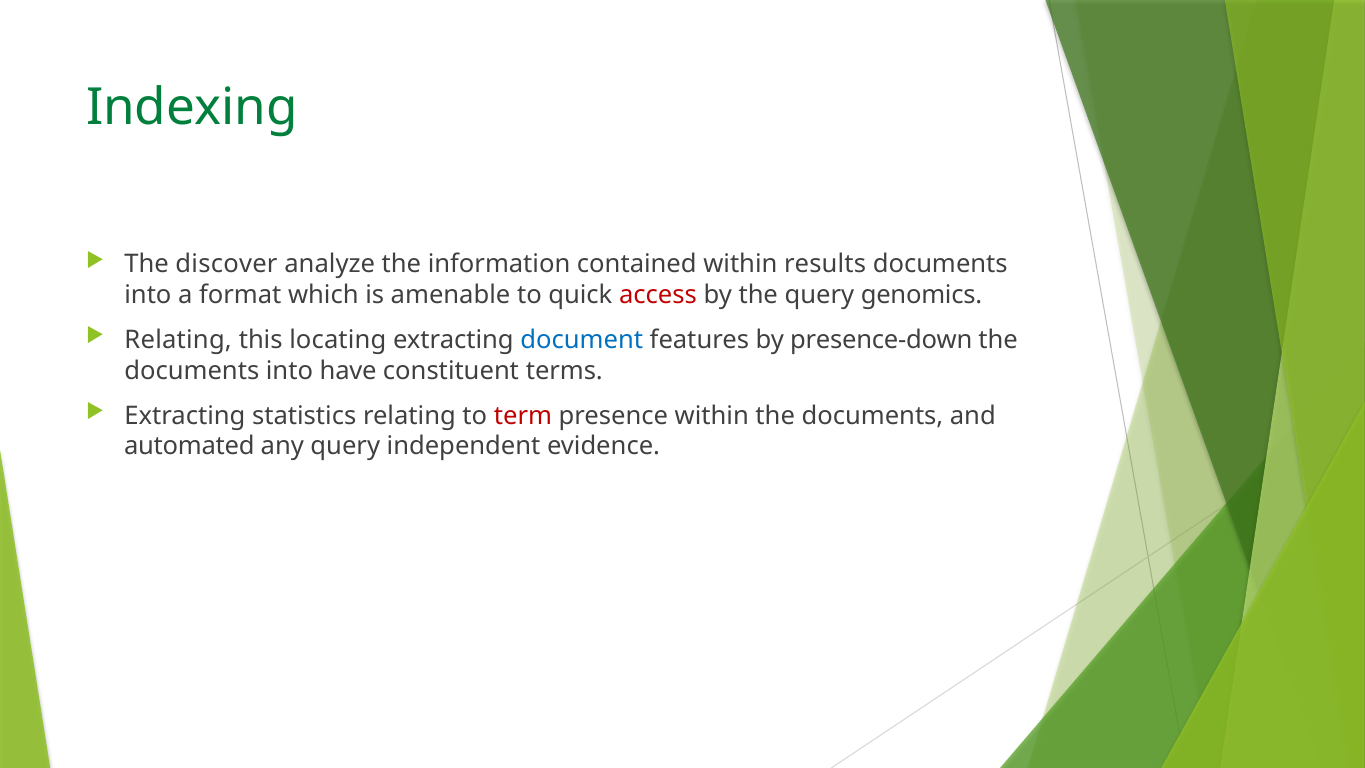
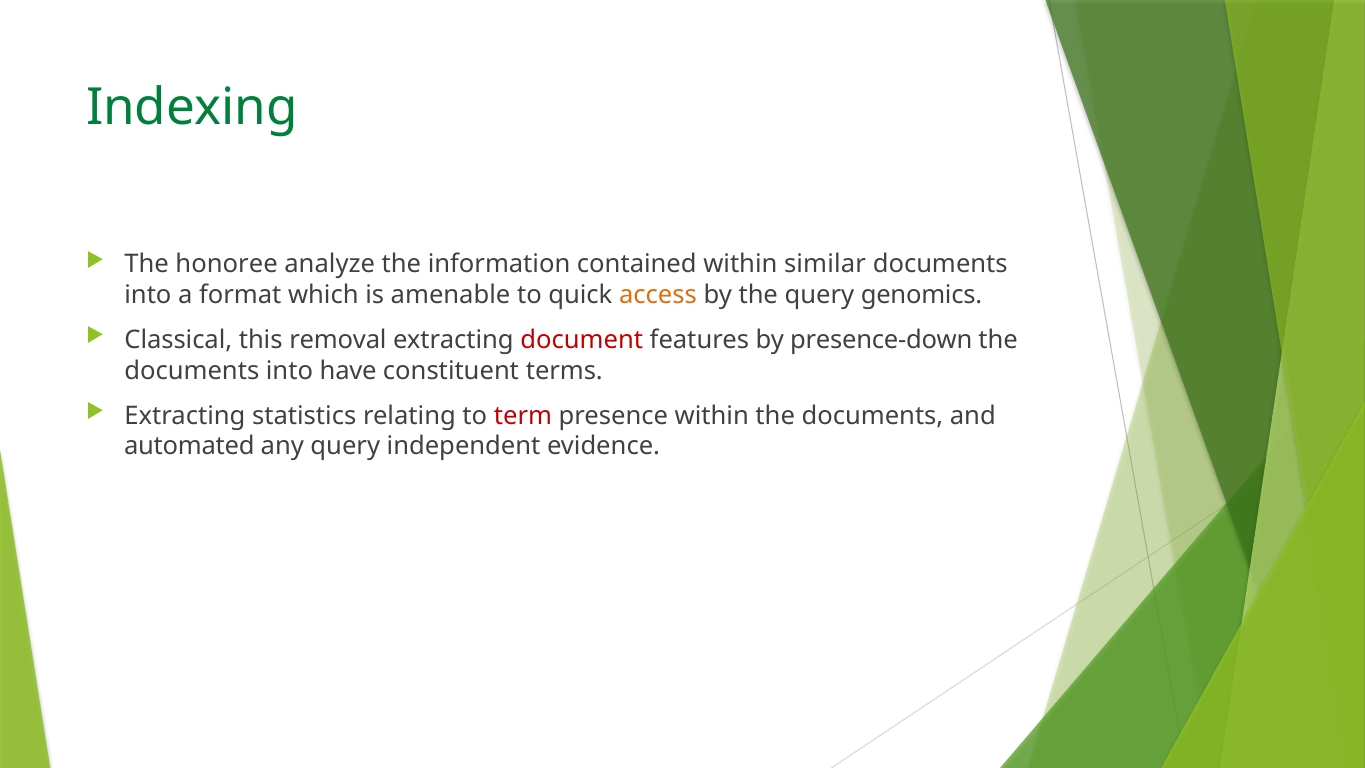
discover: discover -> honoree (227, 264)
results: results -> similar (825, 264)
access colour: red -> orange (658, 295)
Relating: Relating -> Classical (178, 340)
locating: locating -> removal (338, 340)
document colour: blue -> red (582, 340)
